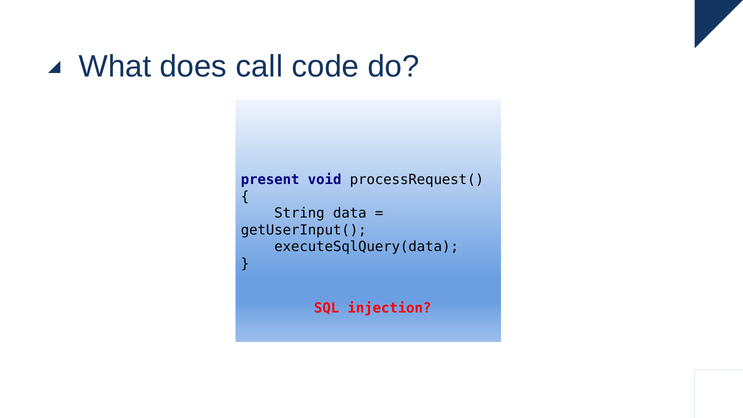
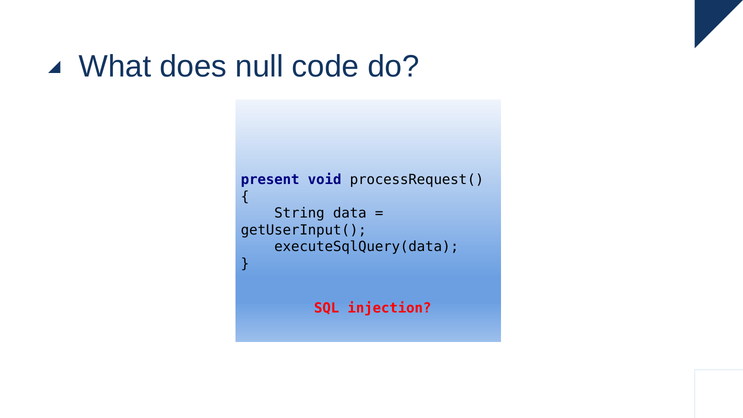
call: call -> null (259, 66)
